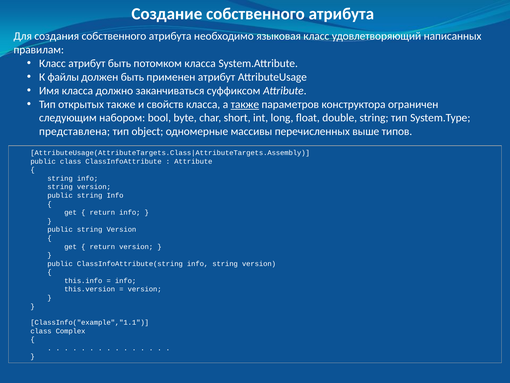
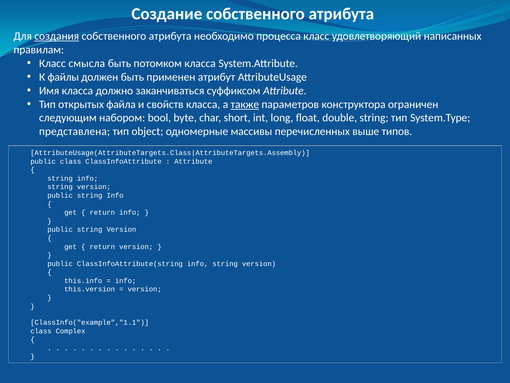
создания underline: none -> present (57, 36)
языковая: языковая -> процесса (279, 36)
Класс атрибут: атрибут -> смысла (87, 63)
открытых также: также -> файла (121, 104)
